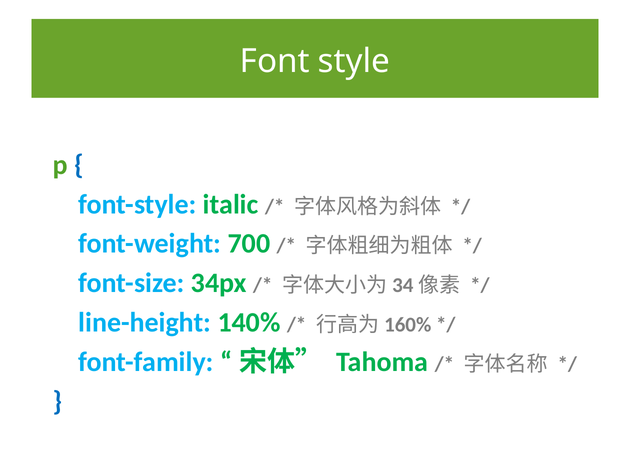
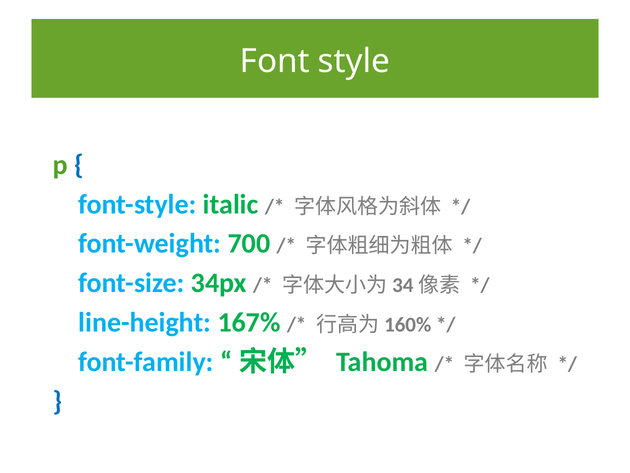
140%: 140% -> 167% (249, 322)
